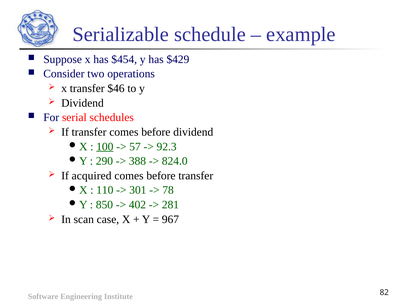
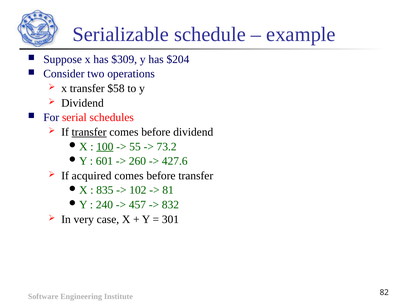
$454: $454 -> $309 (124, 59)
$429: $429 -> $204 (178, 59)
$46: $46 -> $58 (116, 89)
transfer underline: none -> present (89, 132)
57: 57 -> 55 (135, 147)
92.3: 92.3 -> 73.2 (167, 147)
290: 290 -> 601 (104, 161)
388: 388 -> 260 (137, 161)
824.0: 824.0 -> 427.6 (175, 161)
110: 110 -> 835 (105, 191)
301: 301 -> 102 (138, 191)
78: 78 -> 81 (168, 191)
850: 850 -> 240 (104, 205)
402: 402 -> 457 (137, 205)
281: 281 -> 832 (170, 205)
scan: scan -> very (84, 220)
967: 967 -> 301 (170, 220)
